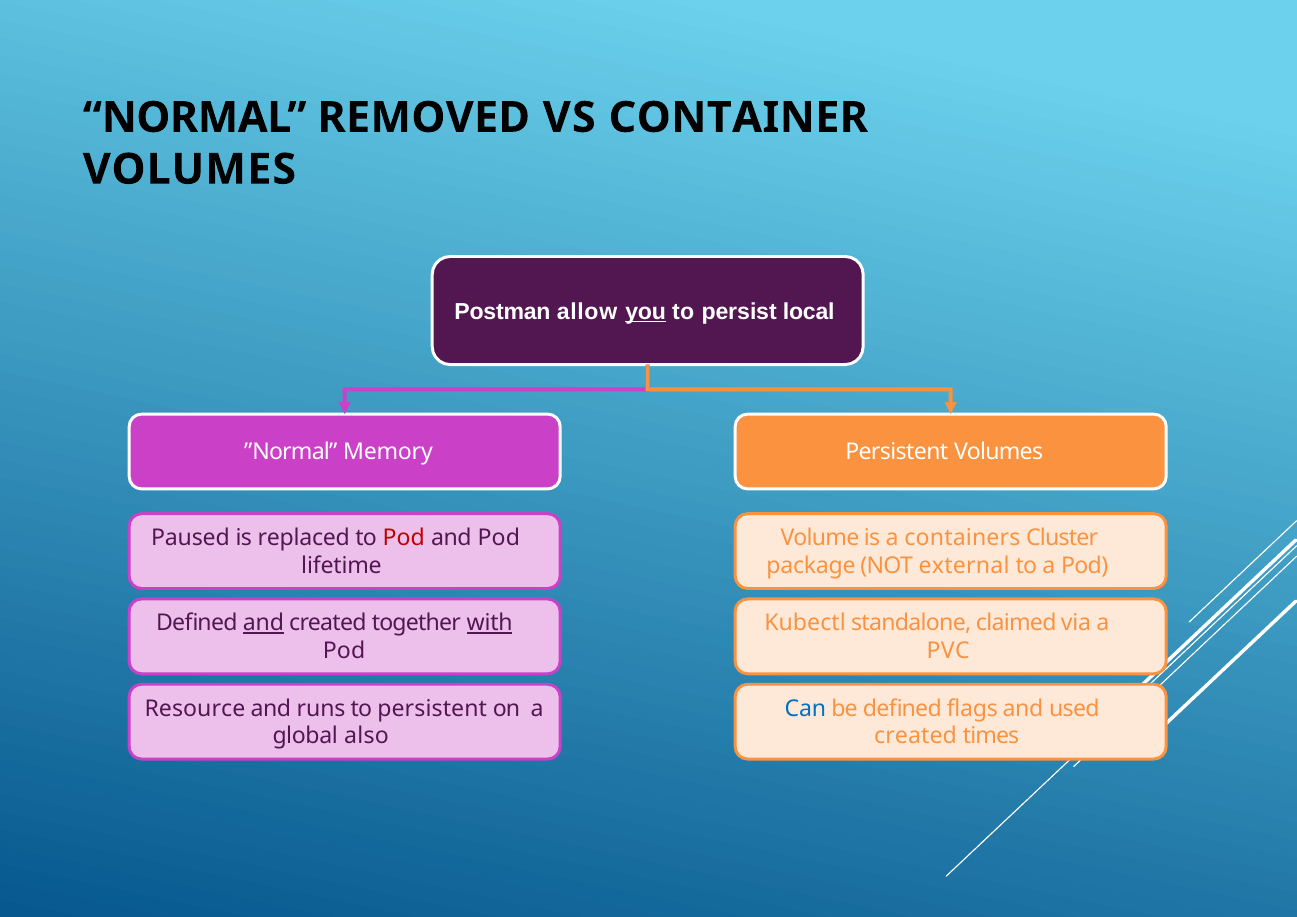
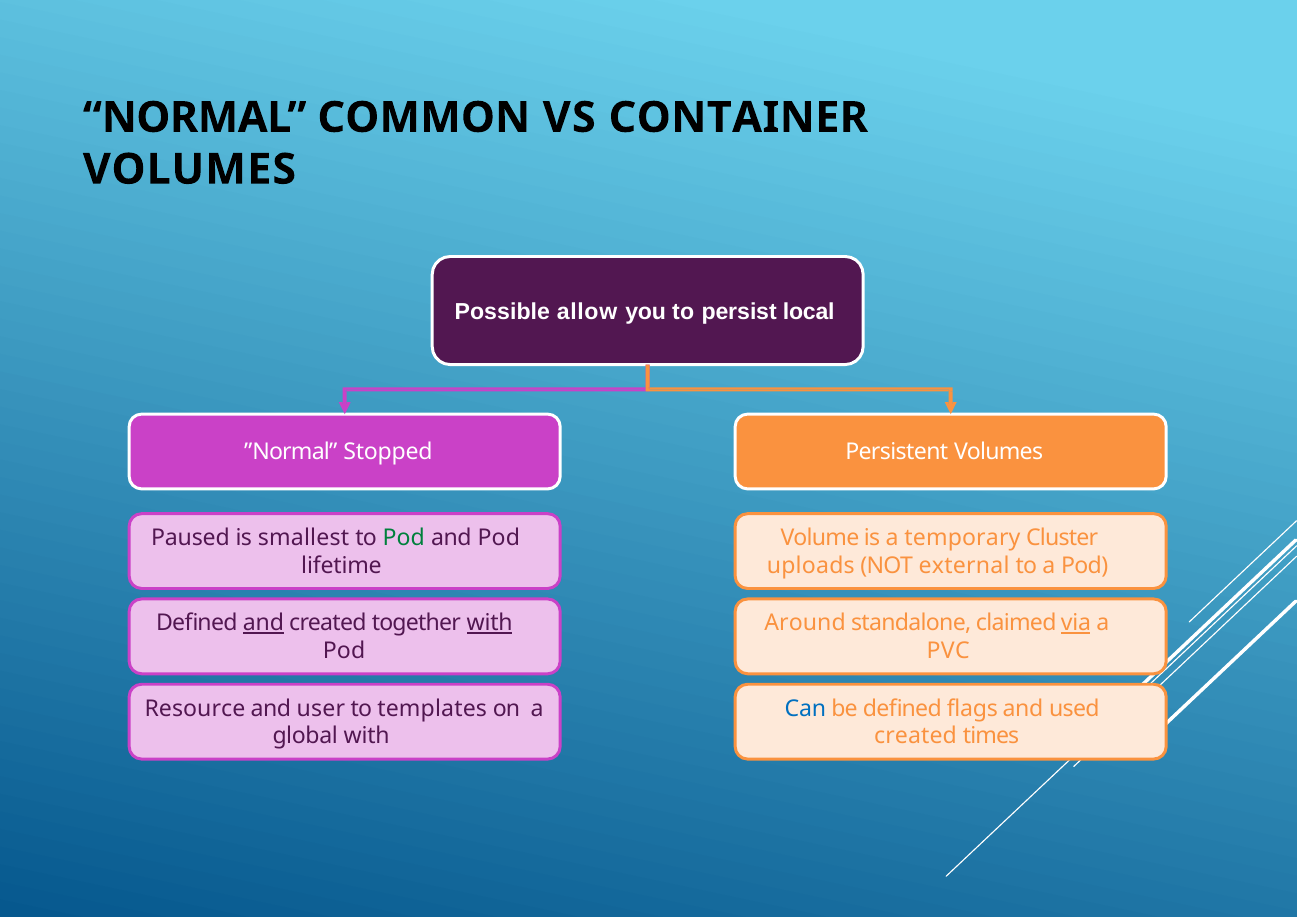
REMOVED: REMOVED -> COMMON (424, 118)
Postman: Postman -> Possible (502, 312)
you underline: present -> none (646, 312)
Memory: Memory -> Stopped (388, 453)
replaced: replaced -> smallest (304, 538)
Pod colour: red -> green (404, 538)
containers: containers -> temporary (962, 538)
package: package -> uploads (811, 566)
Kubectl: Kubectl -> Around (805, 623)
via underline: none -> present (1076, 623)
runs: runs -> user (321, 709)
to persistent: persistent -> templates (432, 709)
global also: also -> with (367, 737)
